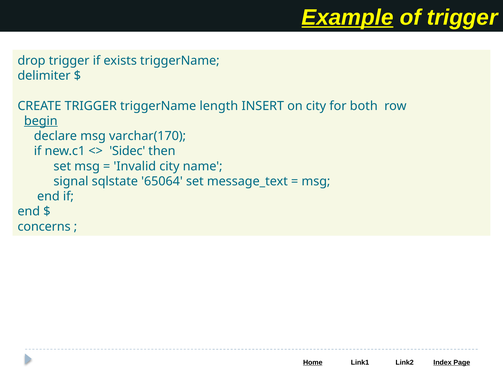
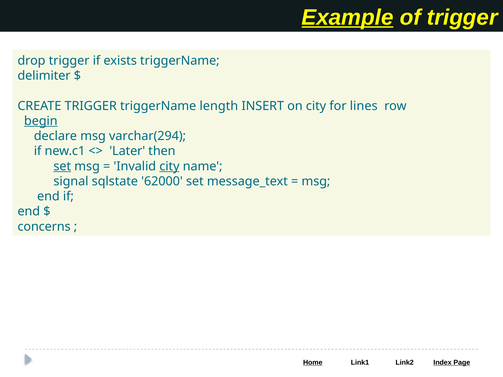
both: both -> lines (364, 106)
varchar(170: varchar(170 -> varchar(294 (148, 136)
Sidec: Sidec -> Later (127, 151)
set underline: none -> present (62, 166)
city underline: none -> present (169, 166)
65064: 65064 -> 62000 (162, 181)
